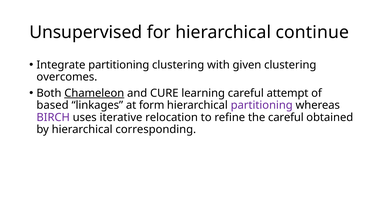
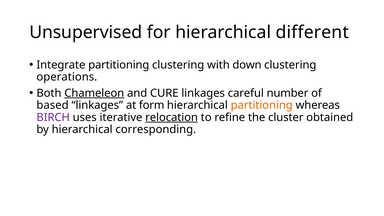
continue: continue -> different (312, 32)
given: given -> down (247, 65)
overcomes: overcomes -> operations (67, 77)
CURE learning: learning -> linkages (203, 93)
attempt: attempt -> number (288, 93)
partitioning colour: purple -> orange (262, 105)
relocation underline: none -> present (172, 117)
the careful: careful -> cluster (286, 117)
